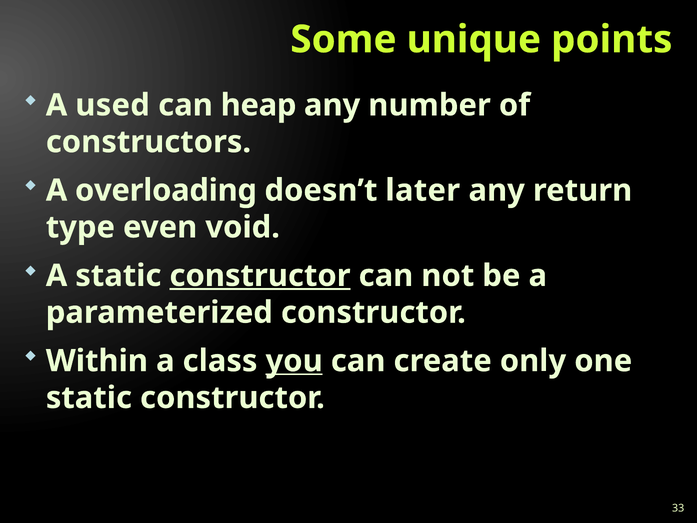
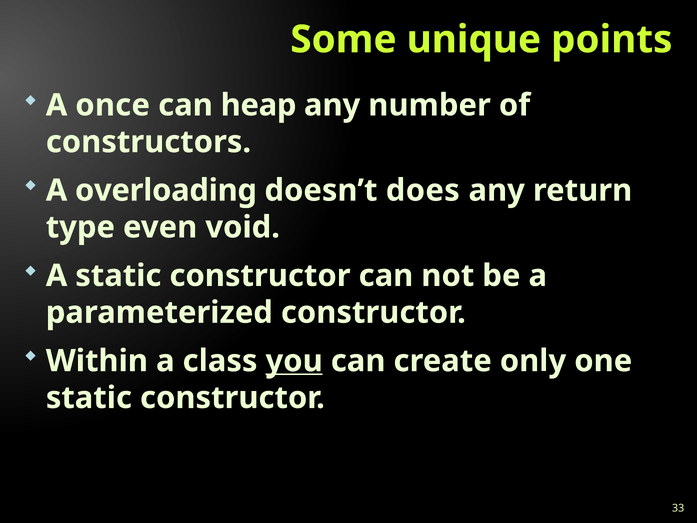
used: used -> once (113, 105)
later: later -> does (423, 190)
constructor underline: present -> none (260, 276)
